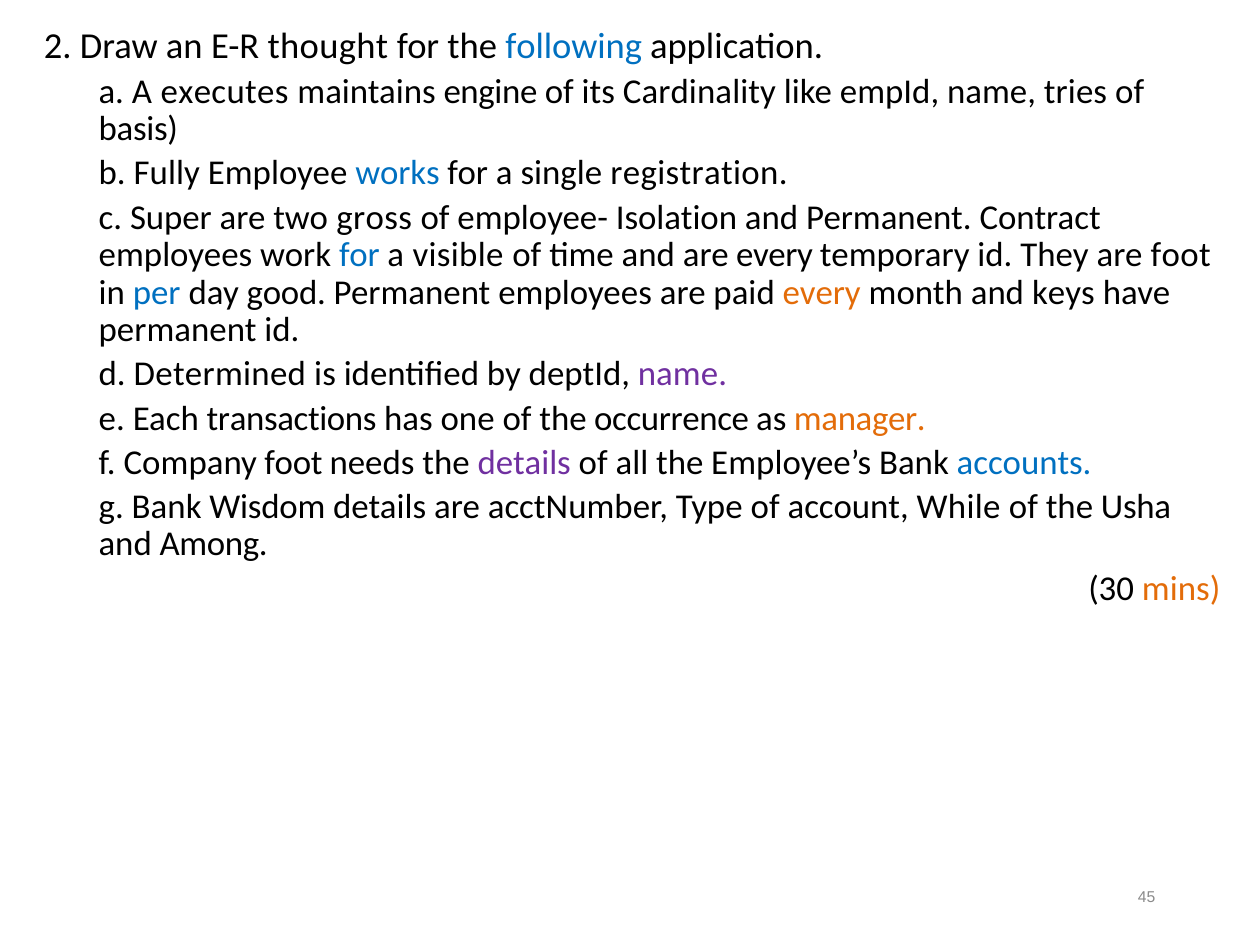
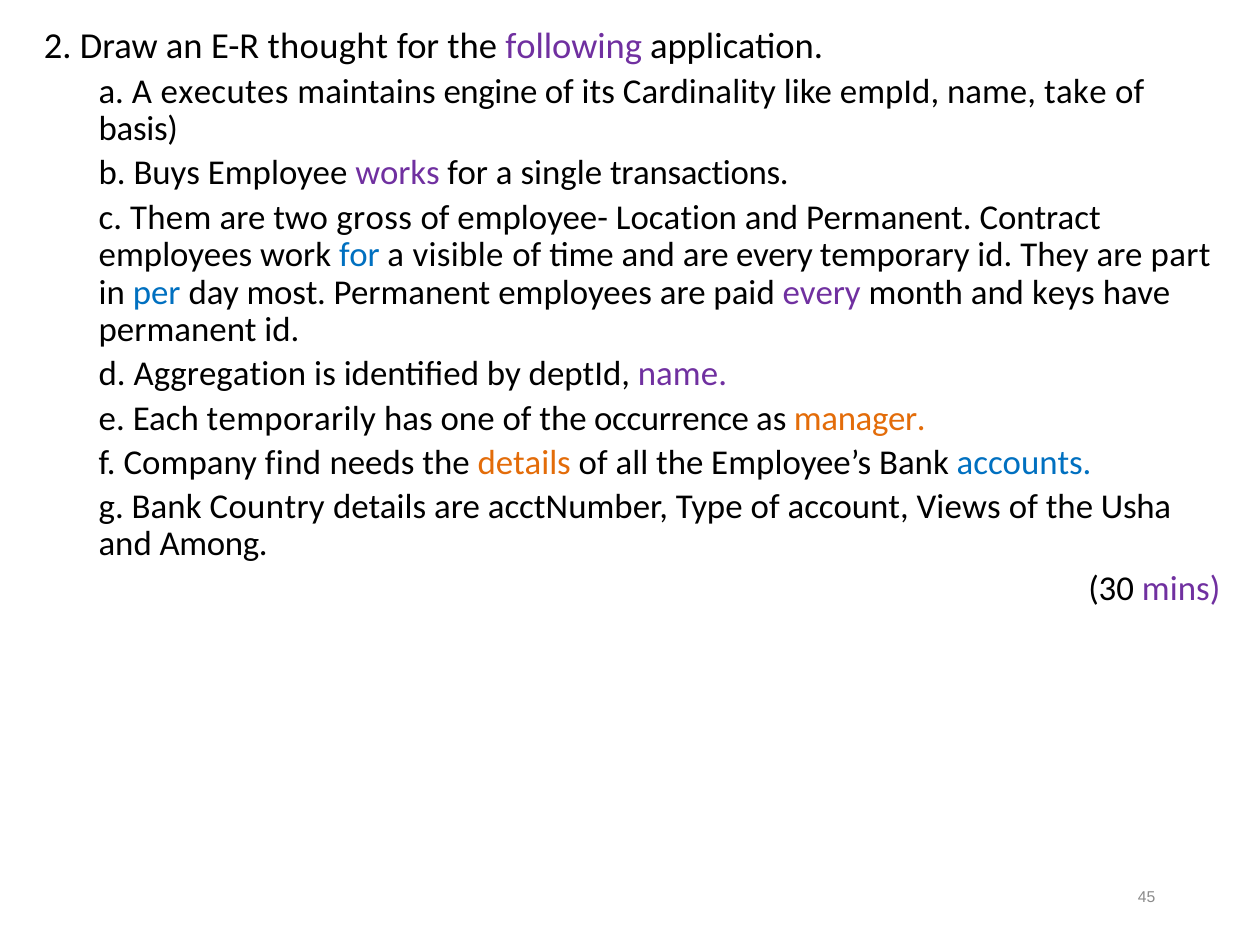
following colour: blue -> purple (574, 47)
tries: tries -> take (1075, 92)
Fully: Fully -> Buys (167, 174)
works colour: blue -> purple (397, 174)
registration: registration -> transactions (699, 174)
Super: Super -> Them (171, 218)
Isolation: Isolation -> Location (676, 218)
are foot: foot -> part (1181, 255)
good: good -> most (286, 293)
every colour: orange -> purple (822, 293)
Determined: Determined -> Aggregation (220, 375)
transactions: transactions -> temporarily (291, 419)
Company foot: foot -> find (293, 463)
details colour: purple -> orange (524, 463)
Wisdom: Wisdom -> Country (267, 507)
While: While -> Views (959, 507)
mins colour: orange -> purple (1181, 589)
